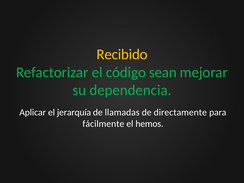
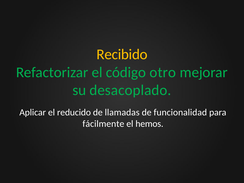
sean: sean -> otro (163, 72)
dependencia: dependencia -> desacoplado (130, 90)
jerarquía: jerarquía -> reducido (74, 112)
directamente: directamente -> funcionalidad (180, 112)
